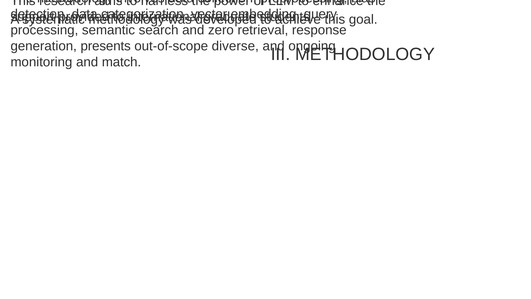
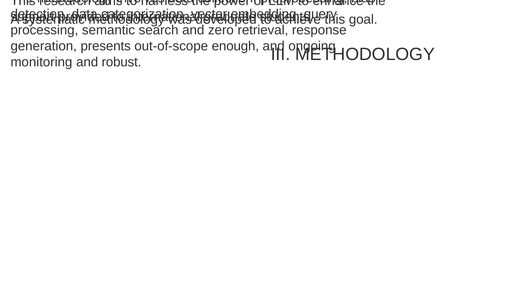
diverse: diverse -> enough (235, 46)
match: match -> robust (121, 62)
